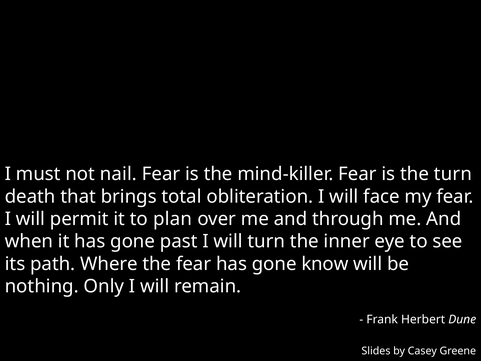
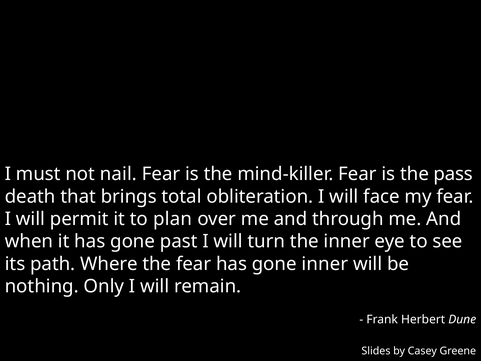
the turn: turn -> pass (453, 174)
gone know: know -> inner (325, 264)
